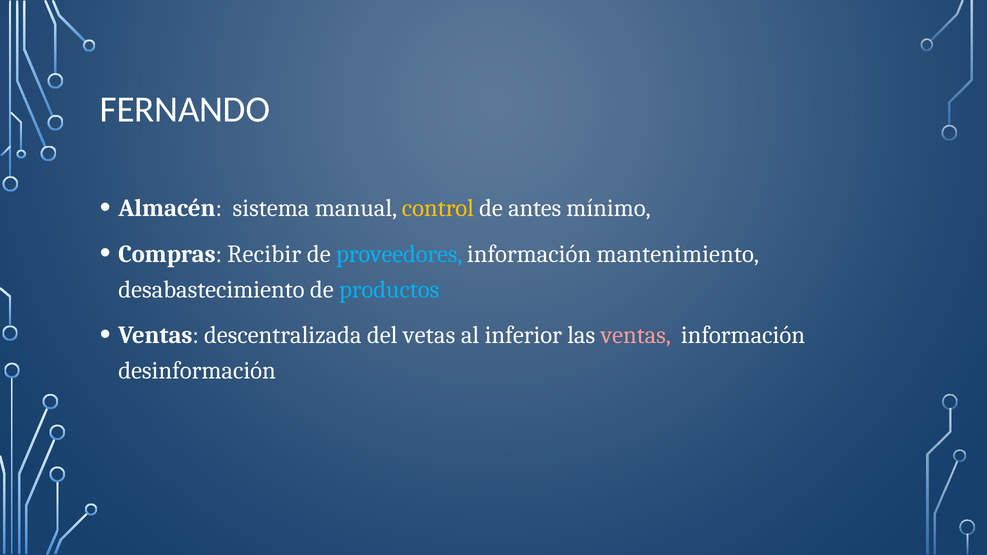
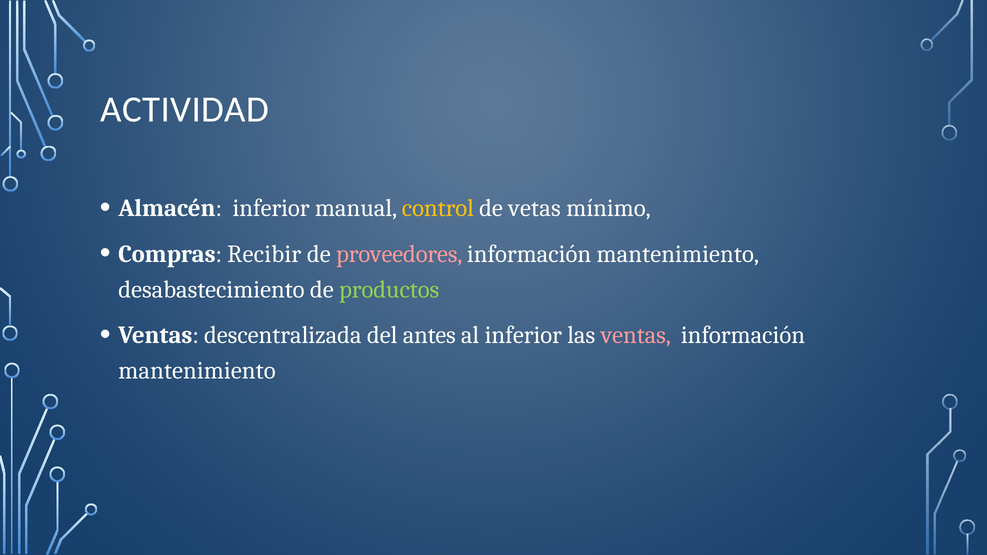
FERNANDO: FERNANDO -> ACTIVIDAD (185, 110)
Almacén sistema: sistema -> inferior (271, 208)
antes: antes -> vetas (534, 208)
proveedores colour: light blue -> pink (399, 254)
productos colour: light blue -> light green (389, 290)
vetas: vetas -> antes (429, 335)
desinformación: desinformación -> mantenimiento (197, 371)
